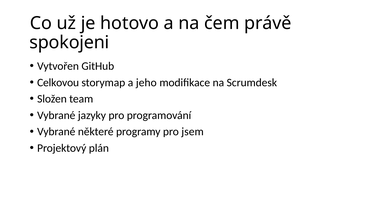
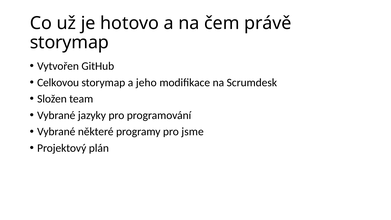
spokojeni: spokojeni -> storymap (69, 43)
jsem: jsem -> jsme (193, 132)
